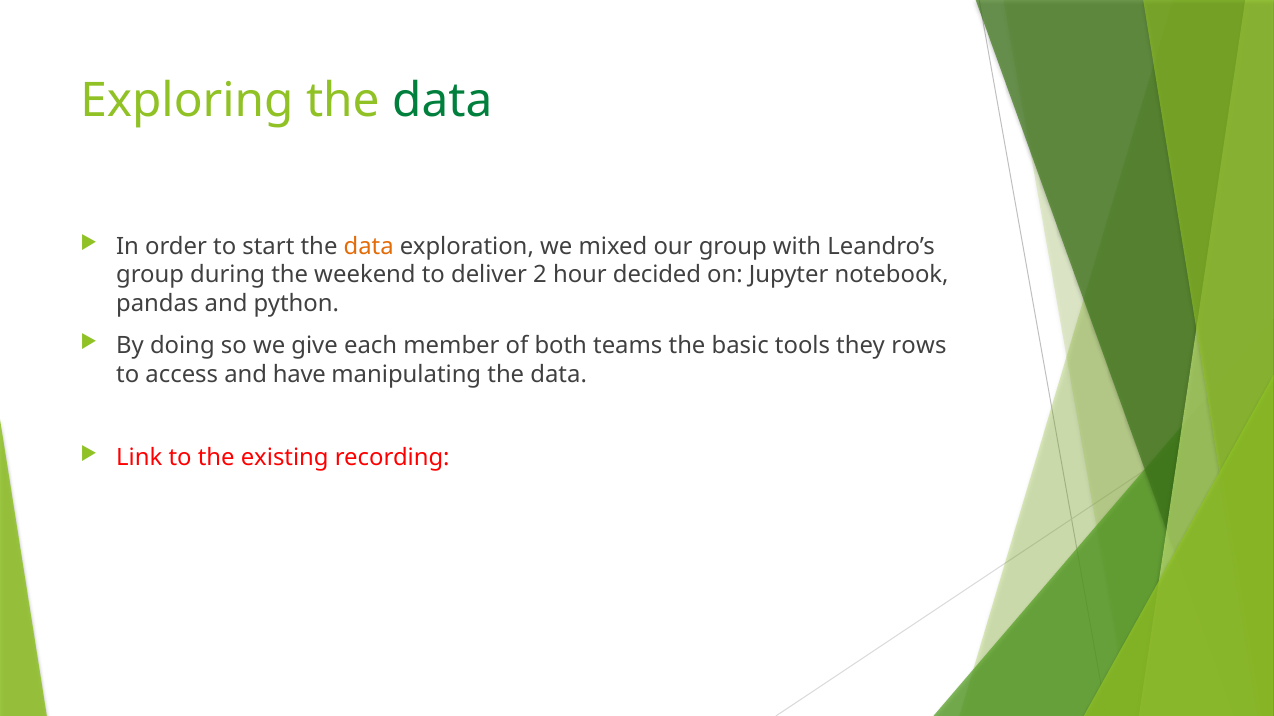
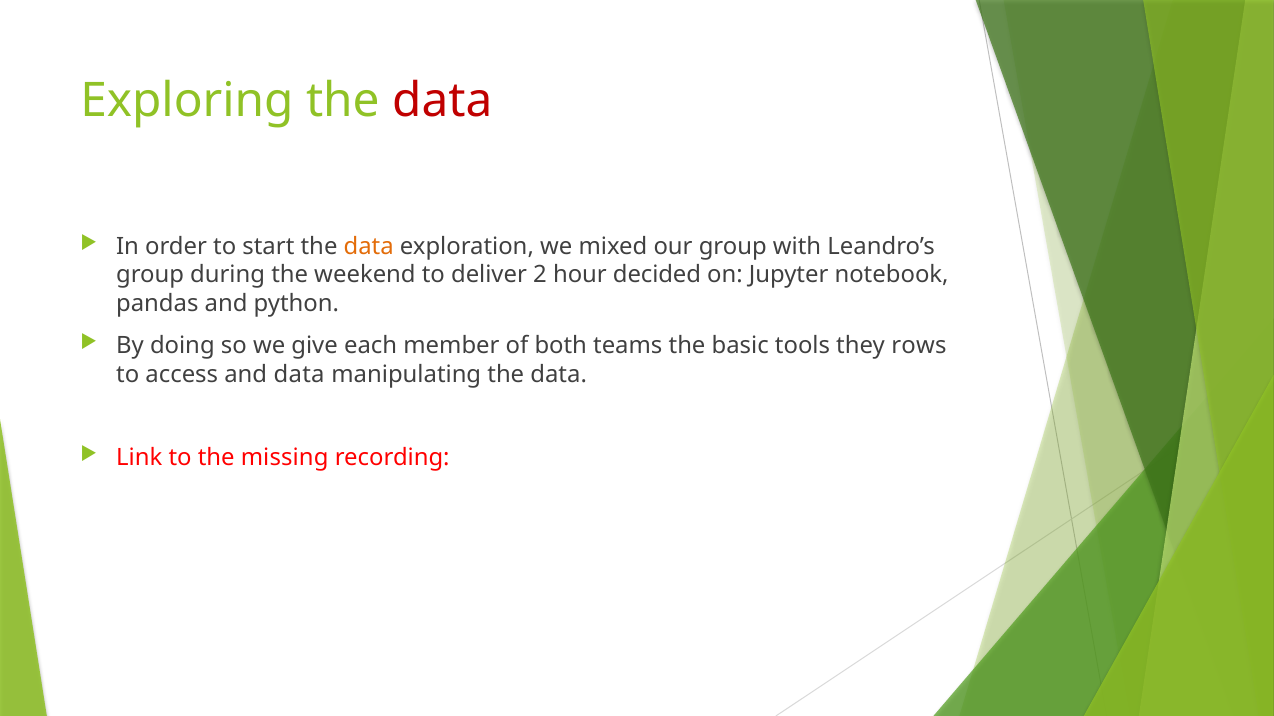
data colour: green -> red (442, 100)
and have: have -> data (299, 375)
existing: existing -> missing (285, 458)
